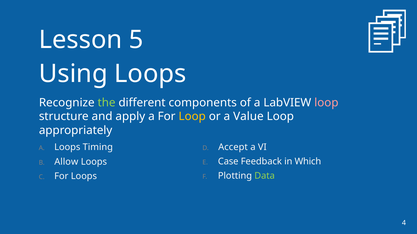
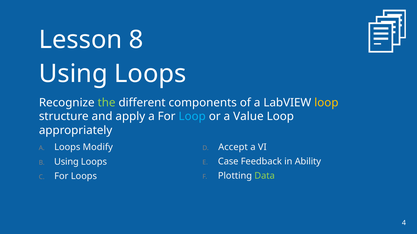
5: 5 -> 8 (136, 40)
loop colour: pink -> yellow (326, 103)
Loop colour: yellow -> light blue (192, 117)
Timing: Timing -> Modify (98, 148)
Which: Which -> Ability (308, 162)
Allow: Allow -> Using (66, 162)
